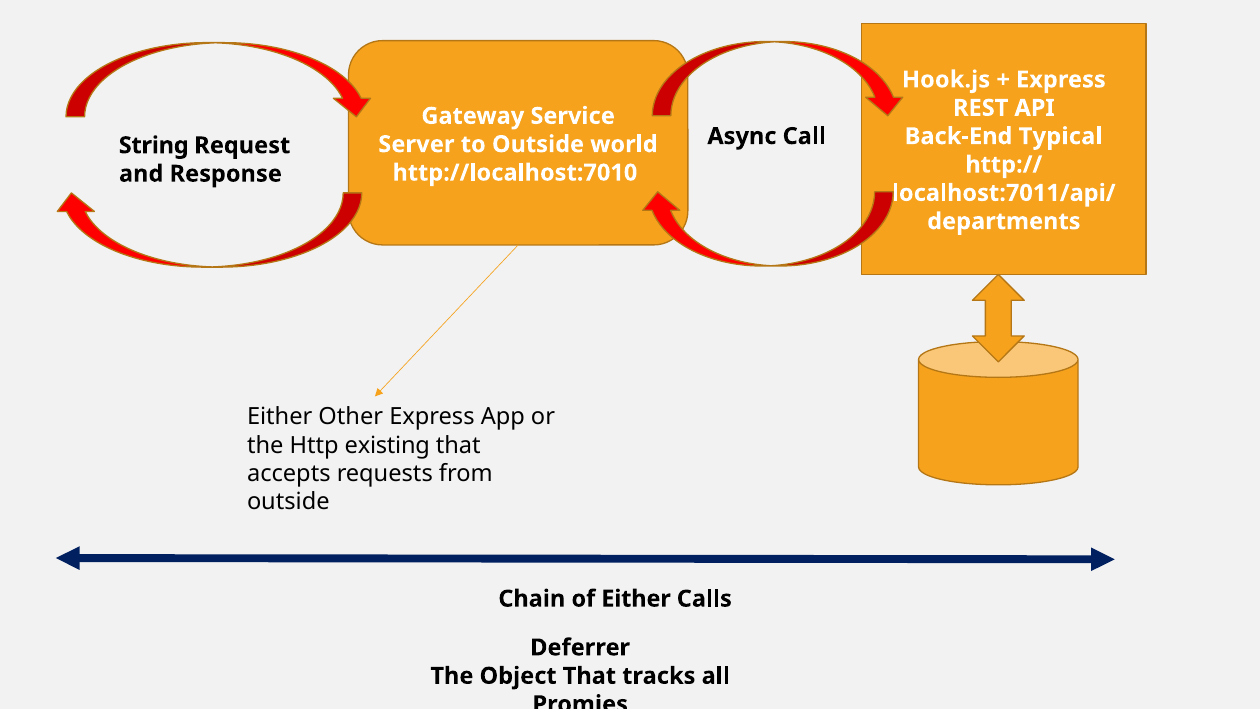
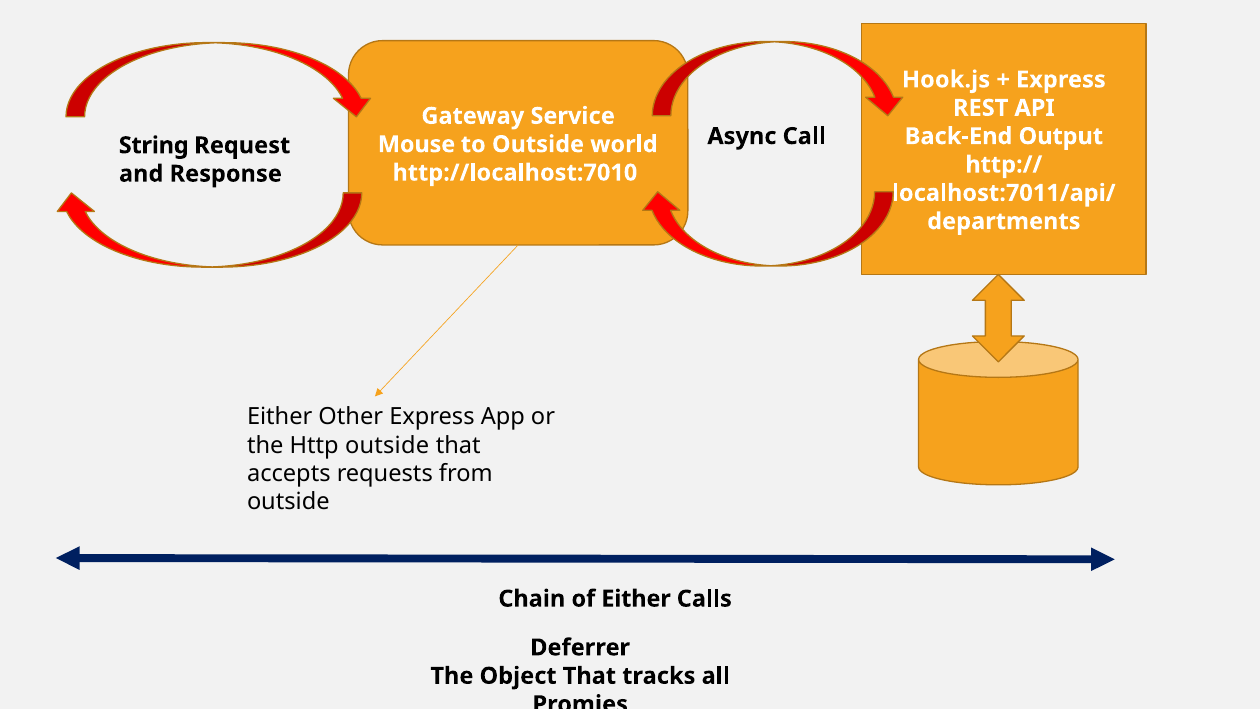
Typical: Typical -> Output (1061, 136)
Server: Server -> Mouse (417, 144)
Http existing: existing -> outside (387, 445)
